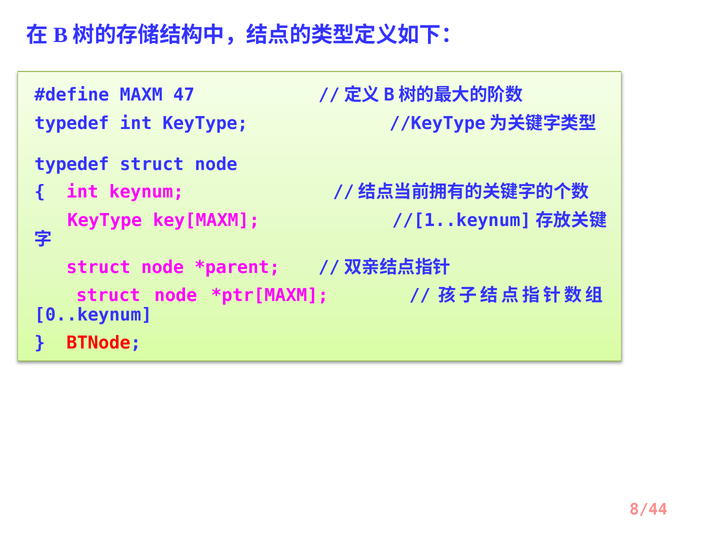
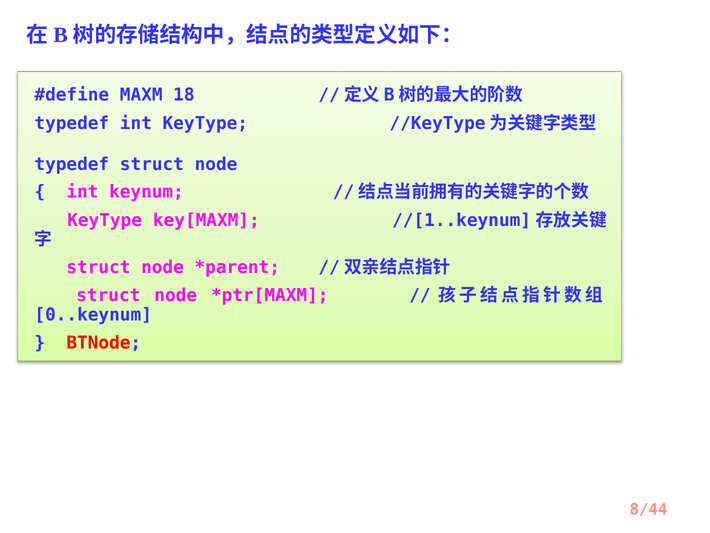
47: 47 -> 18 (184, 95)
